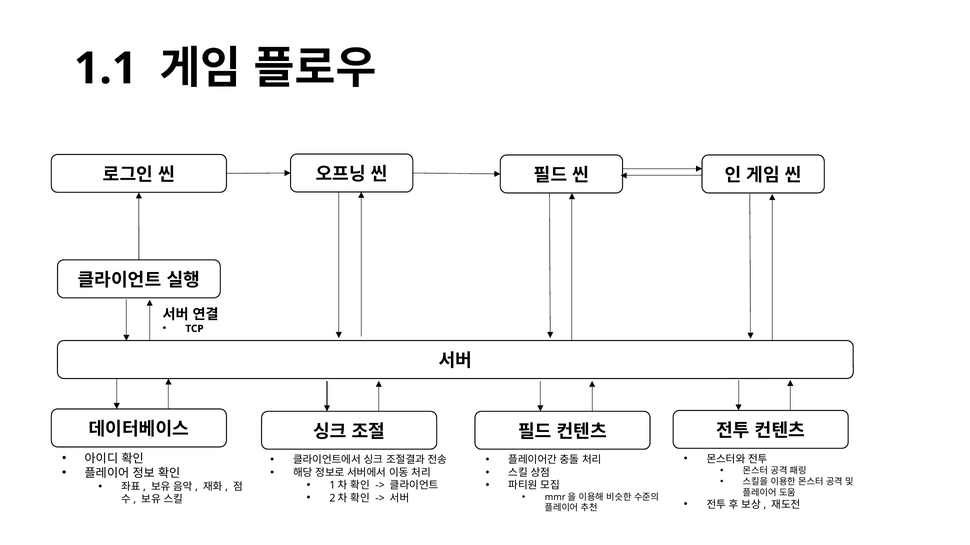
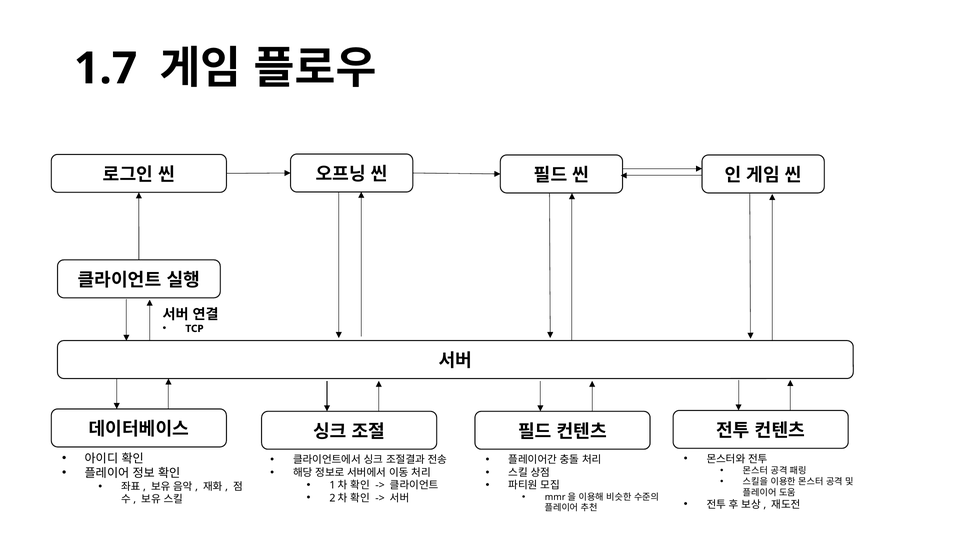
1.1: 1.1 -> 1.7 (106, 69)
